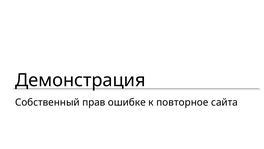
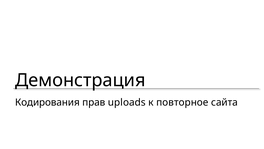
Собственный: Собственный -> Кодирования (47, 102)
ошибке: ошибке -> uploads (127, 102)
